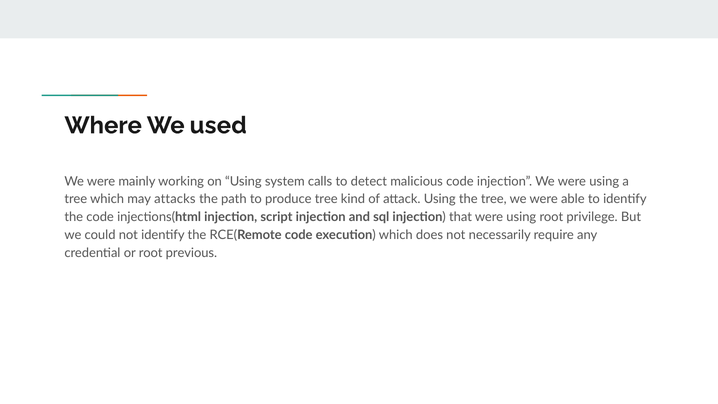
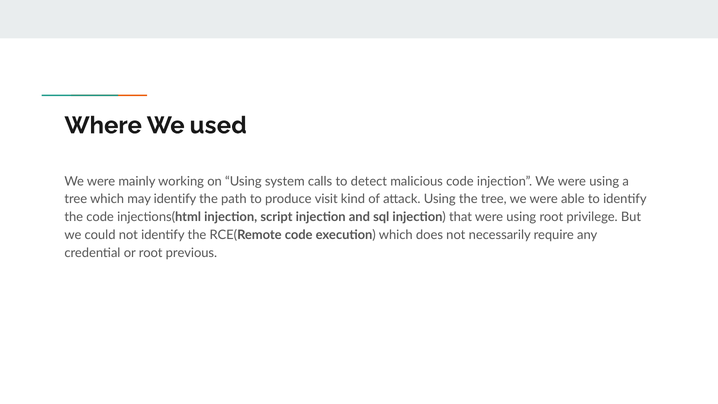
may attacks: attacks -> identify (175, 199)
produce tree: tree -> visit (326, 199)
